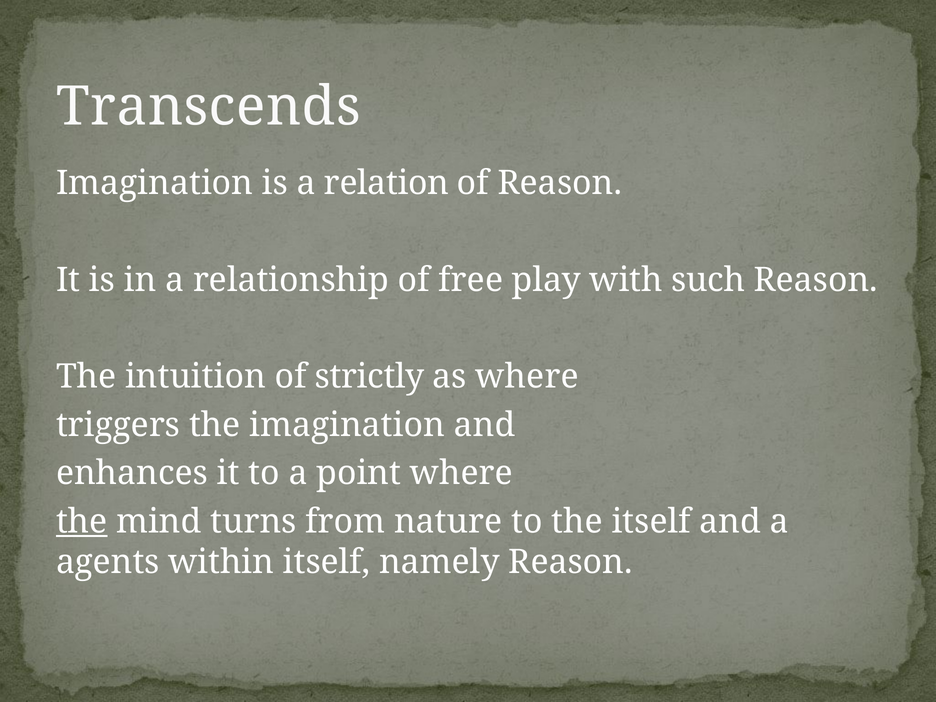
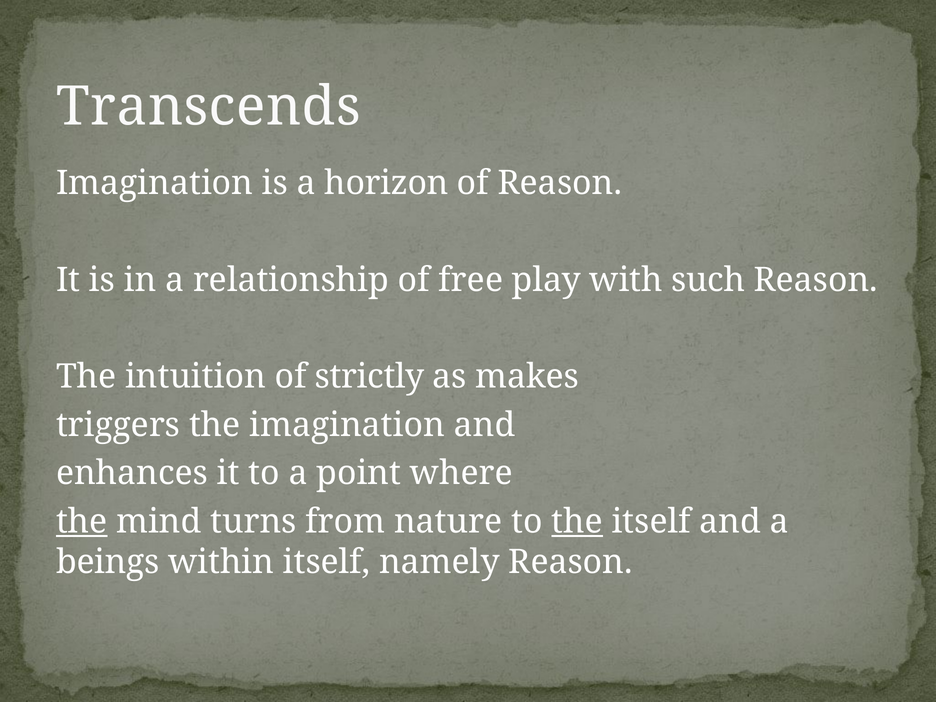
relation: relation -> horizon (387, 183)
as where: where -> makes (527, 377)
the underline: none -> present (577, 522)
agents: agents -> beings (108, 562)
